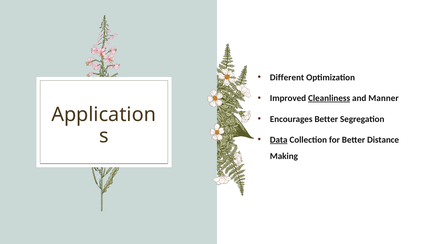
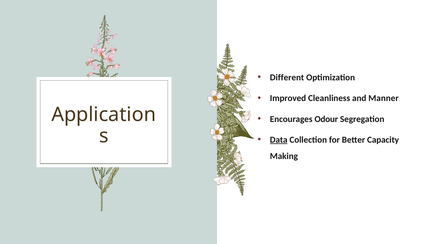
Cleanliness underline: present -> none (329, 98)
Encourages Better: Better -> Odour (326, 119)
Distance: Distance -> Capacity (383, 140)
